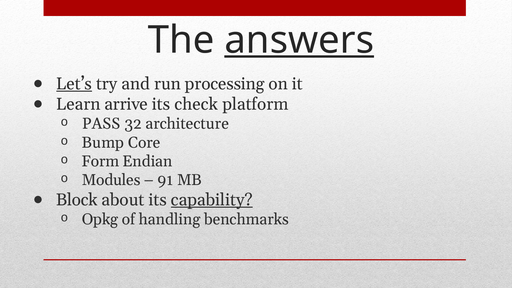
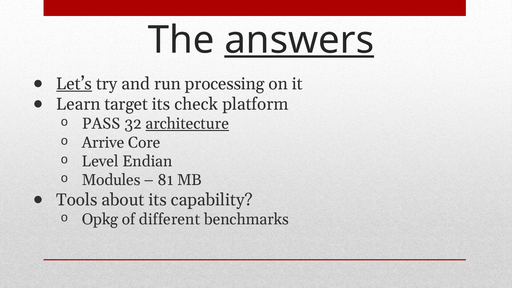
arrive: arrive -> target (126, 104)
architecture underline: none -> present (187, 124)
Bump: Bump -> Arrive (103, 143)
Form: Form -> Level (100, 161)
91: 91 -> 81 (166, 180)
Block: Block -> Tools (77, 200)
capability underline: present -> none (212, 200)
handling: handling -> different (170, 219)
